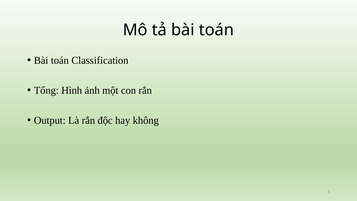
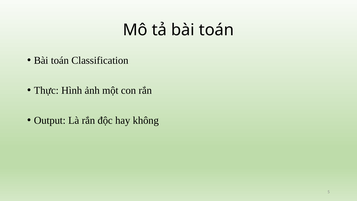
Tổng: Tổng -> Thực (46, 90)
